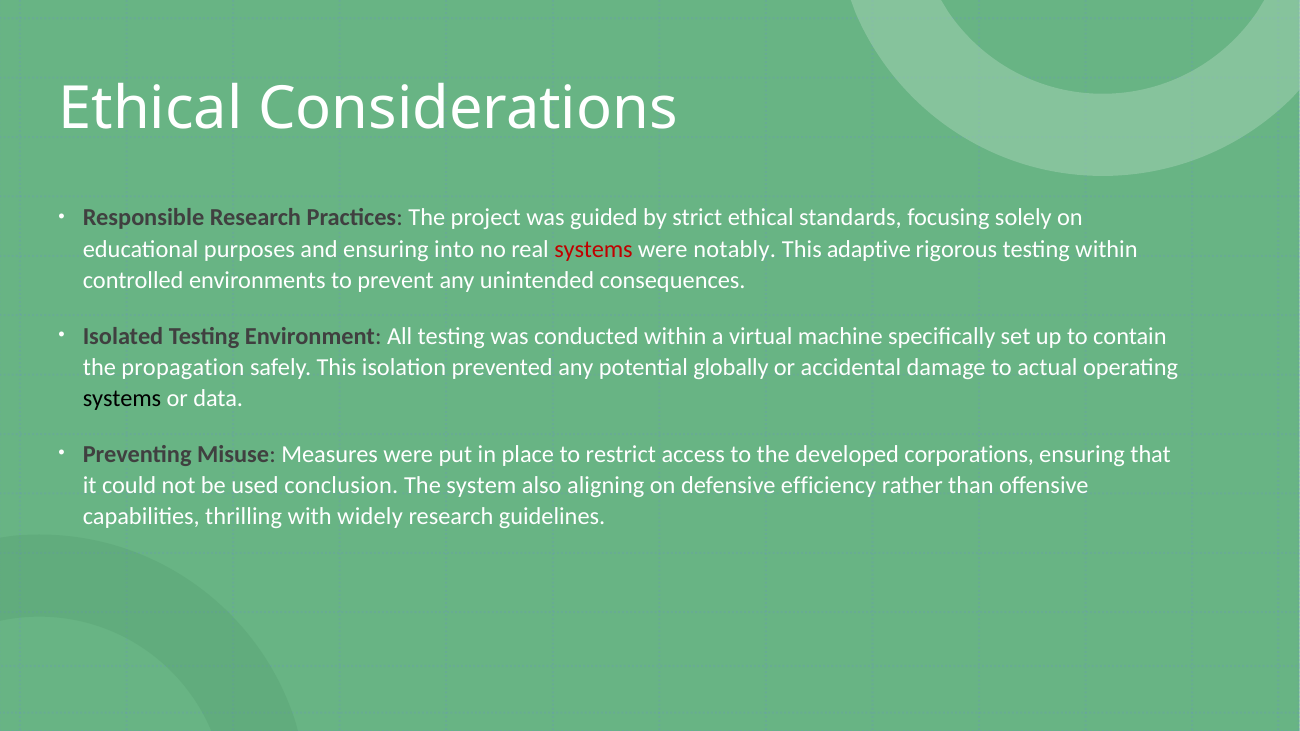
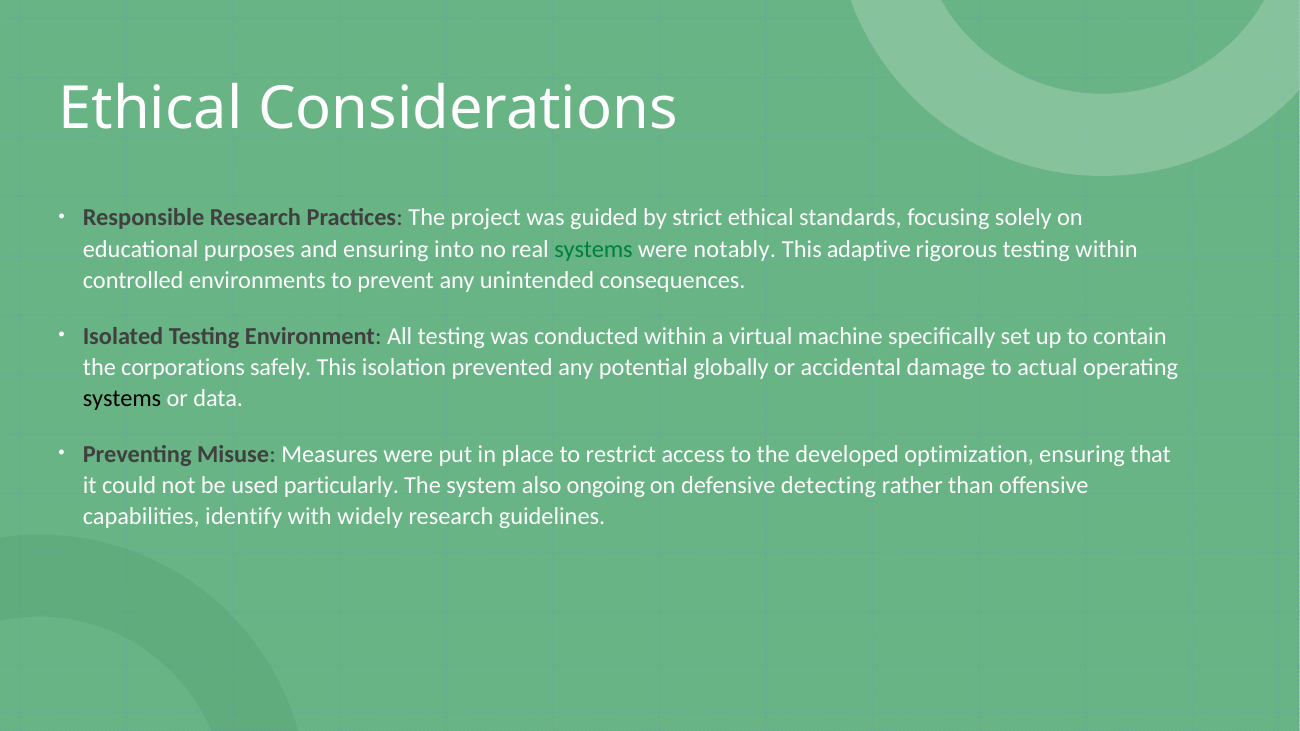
systems colour: red -> green (593, 249)
propagation: propagation -> corporations (183, 367)
corporations: corporations -> optimization (969, 454)
conclusion: conclusion -> particularly (341, 486)
aligning: aligning -> ongoing (606, 486)
efficiency: efficiency -> detecting (828, 486)
thrilling: thrilling -> identify (244, 517)
